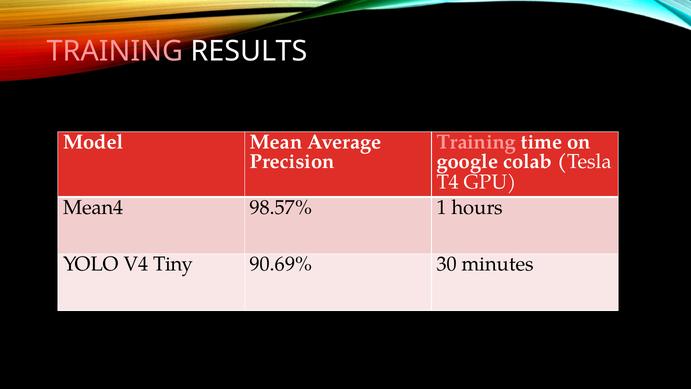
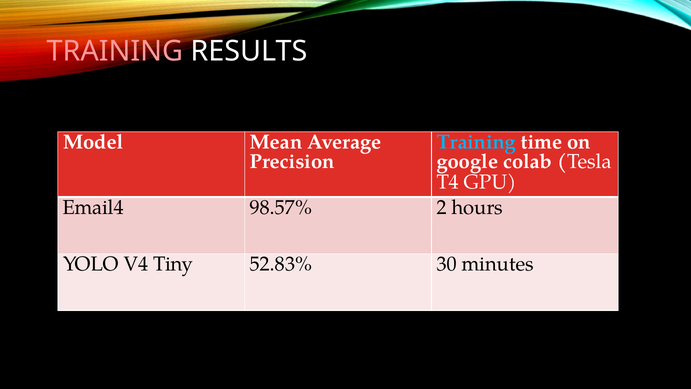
Training colour: pink -> light blue (476, 142)
Mean4: Mean4 -> Email4 (93, 207)
1: 1 -> 2 (442, 207)
90.69%: 90.69% -> 52.83% (281, 264)
